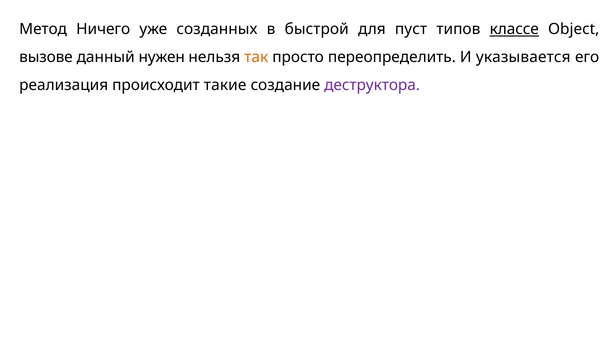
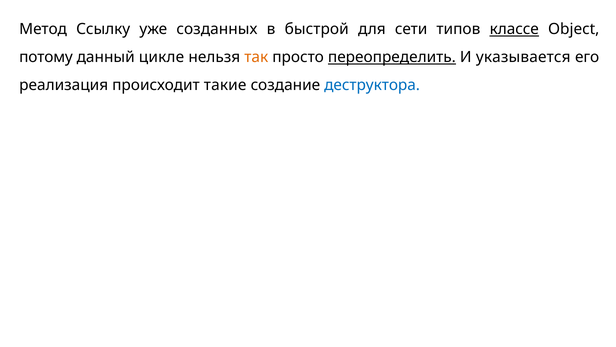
Ничего: Ничего -> Ссылку (103, 29)
пуст: пуст -> сети (411, 29)
вызове: вызове -> потому (46, 57)
нужен: нужен -> цикле (162, 57)
переопределить underline: none -> present (392, 57)
деструктора colour: purple -> blue (372, 85)
